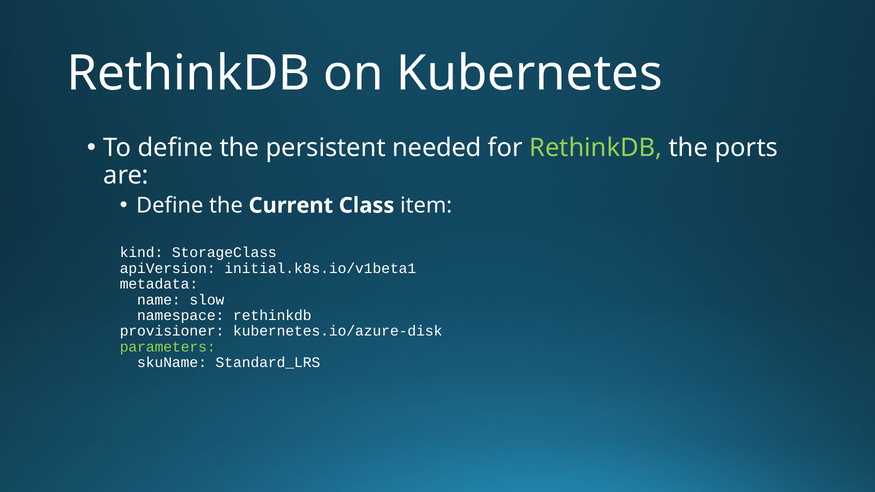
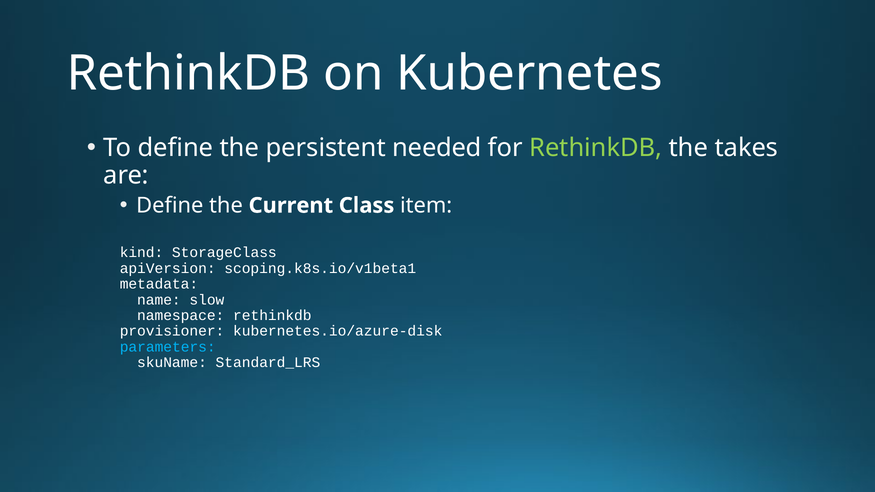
ports: ports -> takes (746, 148)
initial.k8s.io/v1beta1: initial.k8s.io/v1beta1 -> scoping.k8s.io/v1beta1 (320, 268)
parameters colour: light green -> light blue (168, 347)
